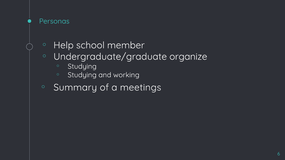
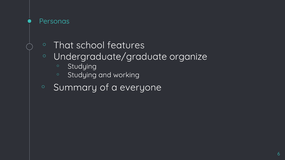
Help: Help -> That (63, 45)
member: member -> features (126, 45)
meetings: meetings -> everyone (141, 88)
